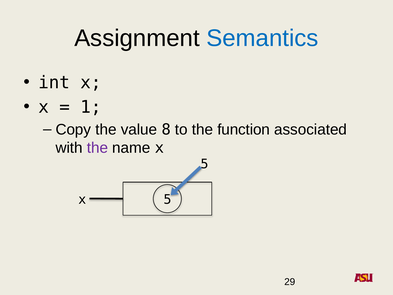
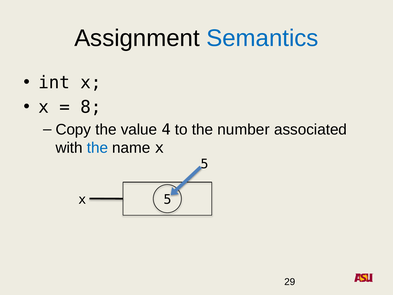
1: 1 -> 8 (91, 107)
8: 8 -> 4 (166, 129)
function: function -> number (243, 129)
the colour: purple -> blue (97, 148)
